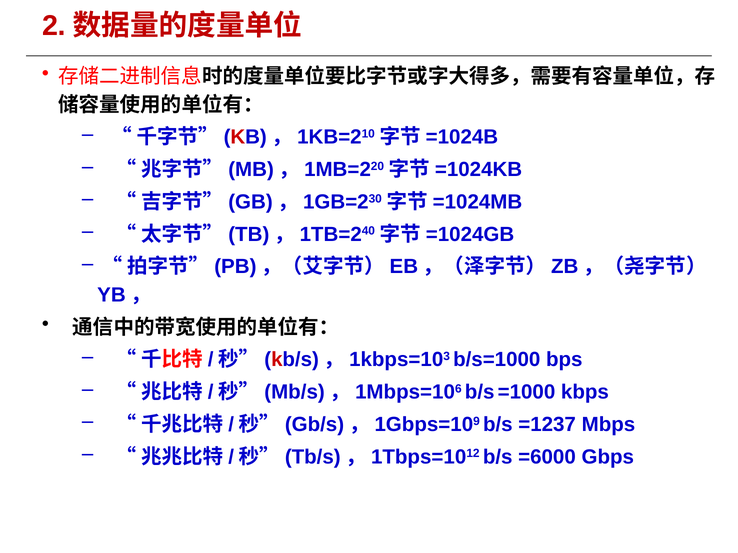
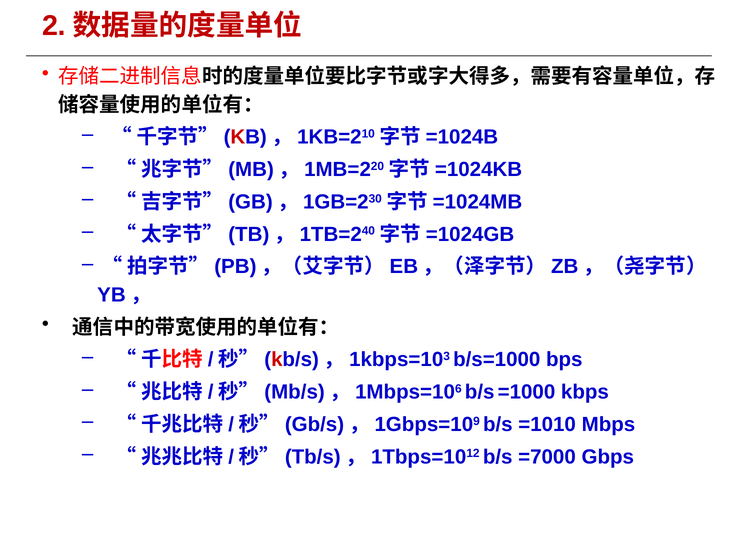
=1237: =1237 -> =1010 (547, 425)
=6000: =6000 -> =7000 (547, 457)
